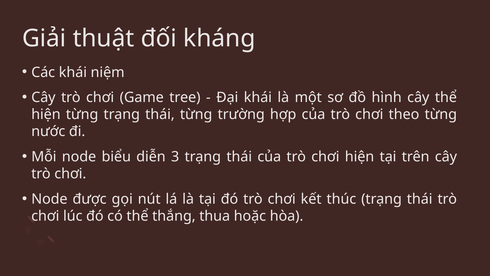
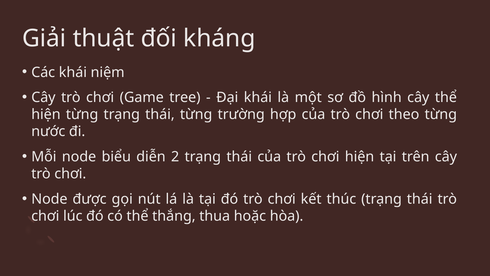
3: 3 -> 2 (175, 157)
